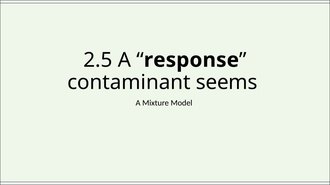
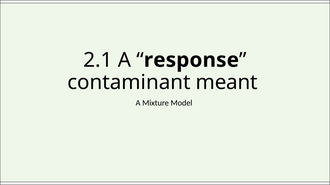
2.5: 2.5 -> 2.1 (98, 60)
seems: seems -> meant (227, 82)
